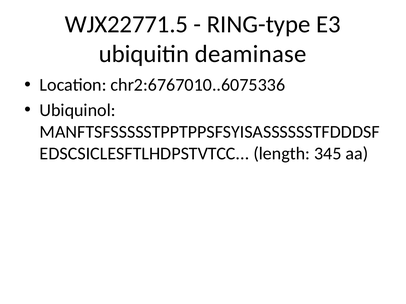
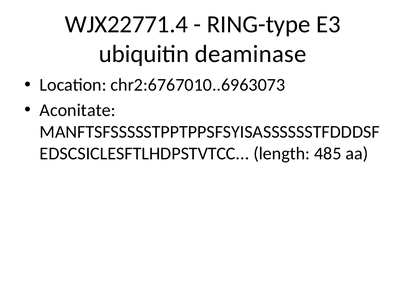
WJX22771.5: WJX22771.5 -> WJX22771.4 (126, 24)
chr2:6767010..6075336: chr2:6767010..6075336 -> chr2:6767010..6963073 (198, 85)
Ubiquinol: Ubiquinol -> Aconitate (78, 110)
345: 345 -> 485 (328, 154)
